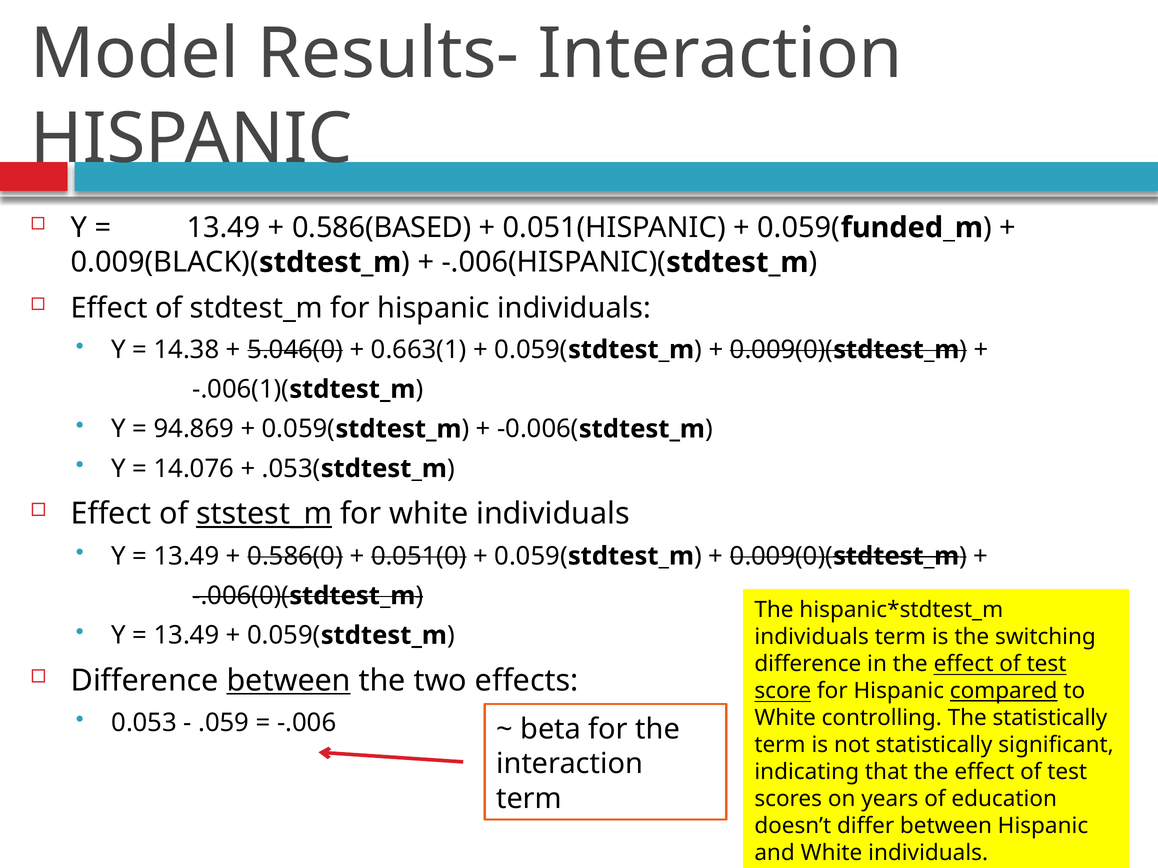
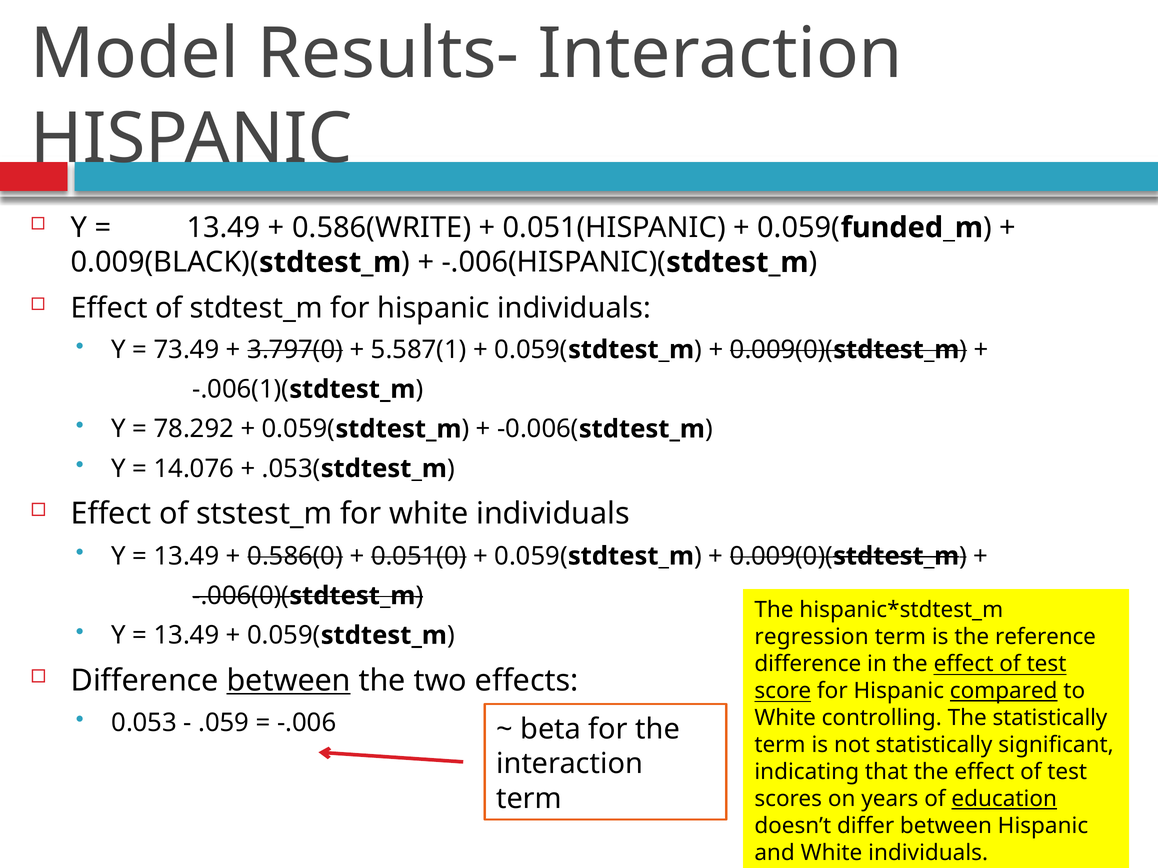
0.586(BASED: 0.586(BASED -> 0.586(WRITE (382, 228)
14.38: 14.38 -> 73.49 (187, 350)
5.046(0: 5.046(0 -> 3.797(0 (295, 350)
0.663(1: 0.663(1 -> 5.587(1 (419, 350)
94.869: 94.869 -> 78.292 (194, 429)
ststest_m underline: present -> none (264, 514)
individuals: individuals -> regression (812, 637)
switching: switching -> reference (1046, 637)
education underline: none -> present (1004, 799)
